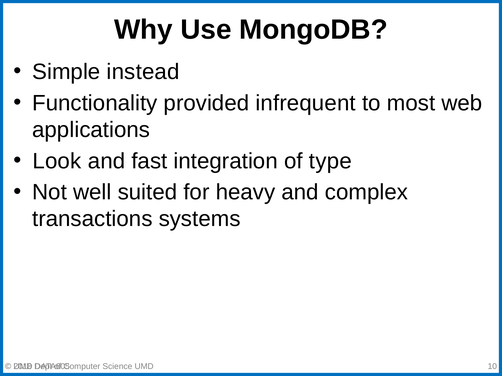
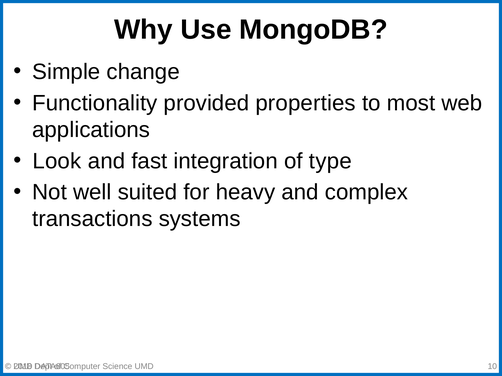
instead: instead -> change (143, 72)
infrequent: infrequent -> properties (306, 103)
